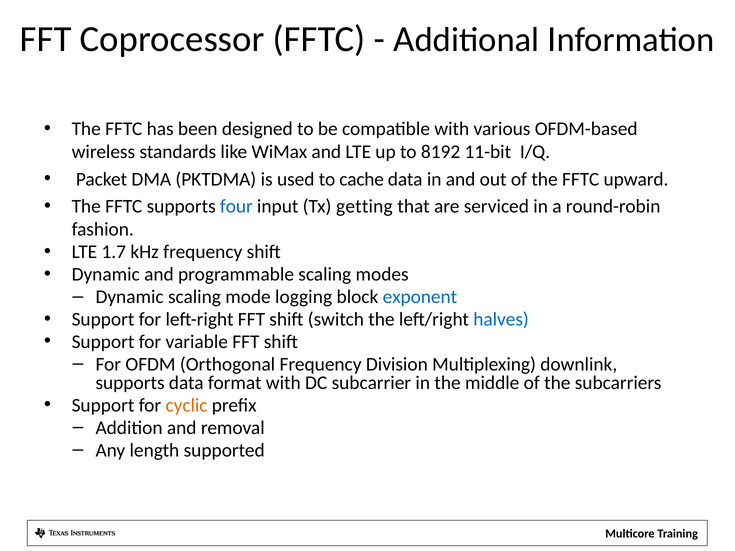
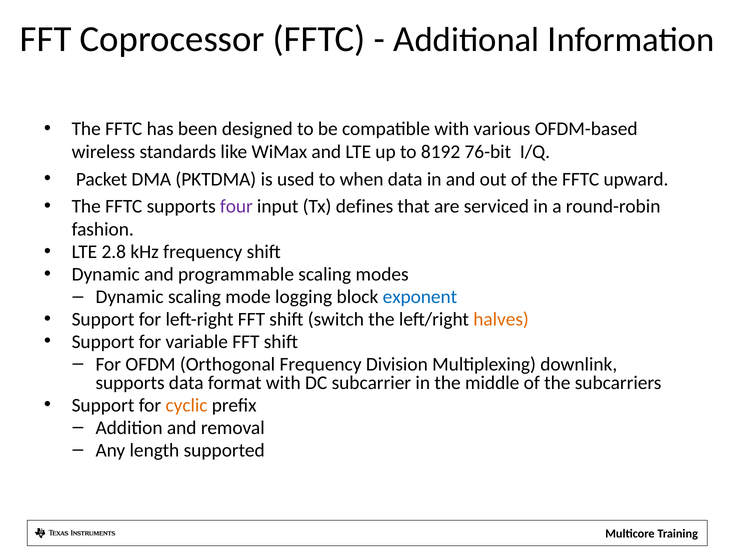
11-bit: 11-bit -> 76-bit (488, 152)
cache: cache -> when (362, 179)
four colour: blue -> purple (236, 206)
getting: getting -> defines (365, 206)
1.7: 1.7 -> 2.8 (114, 252)
halves colour: blue -> orange (501, 320)
